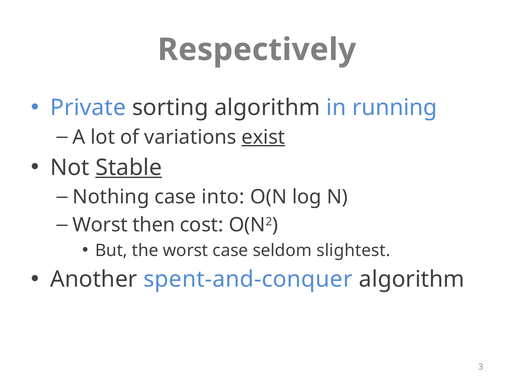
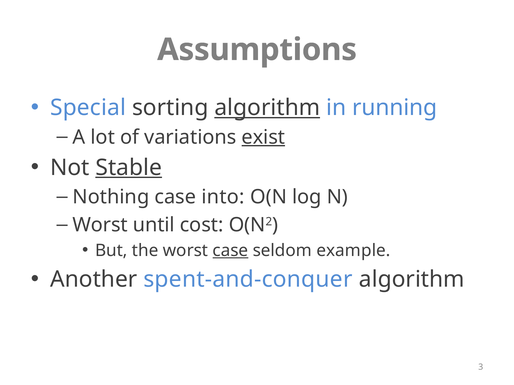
Respectively: Respectively -> Assumptions (257, 50)
Private: Private -> Special (88, 108)
algorithm underline: none -> present (267, 108)
then: then -> until (154, 225)
case underline: none -> present (230, 251)
slightest: slightest -> example (353, 251)
